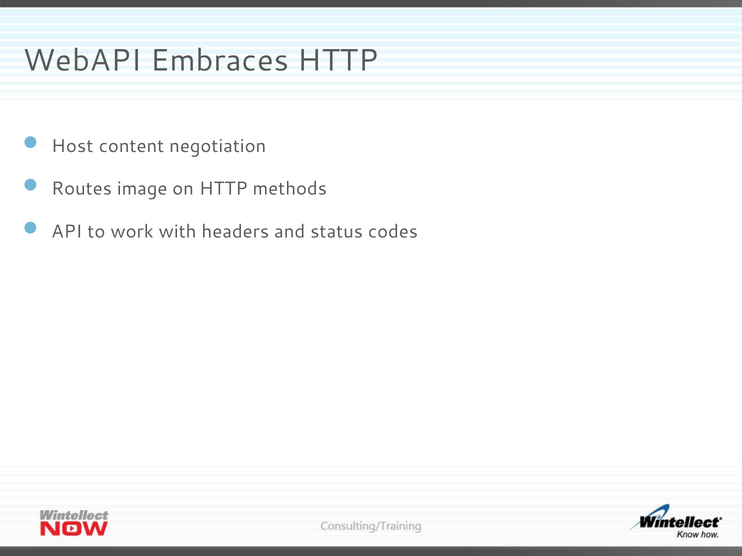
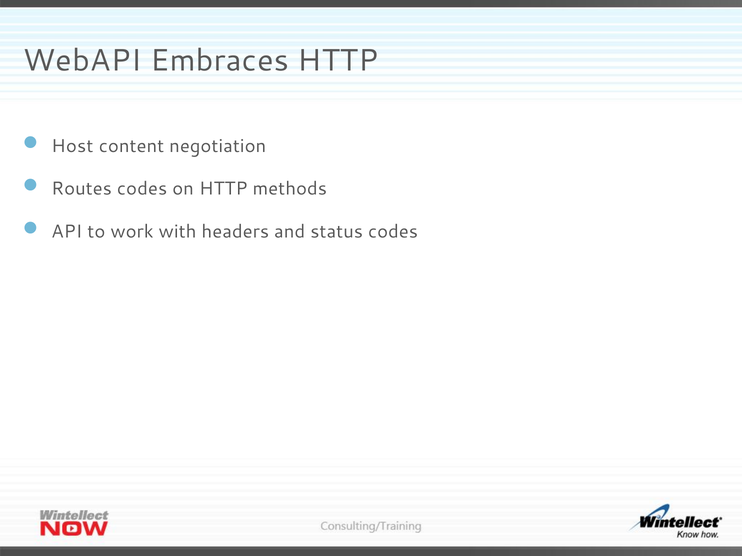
Routes image: image -> codes (142, 189)
